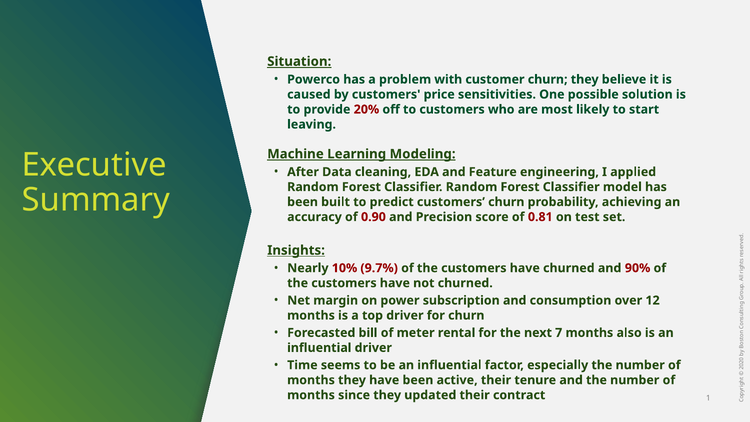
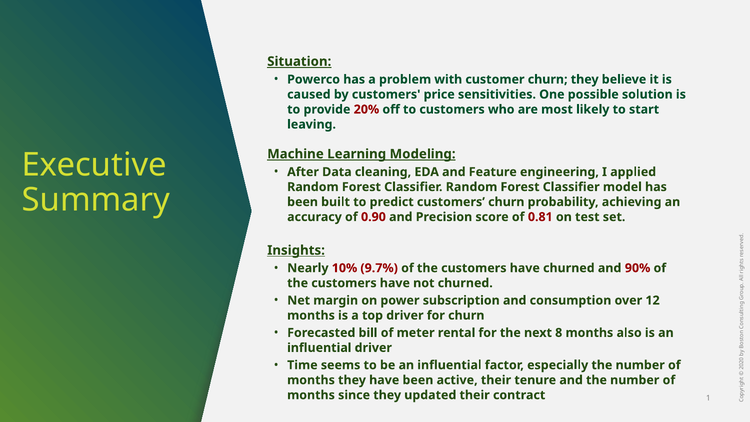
7: 7 -> 8 (559, 333)
